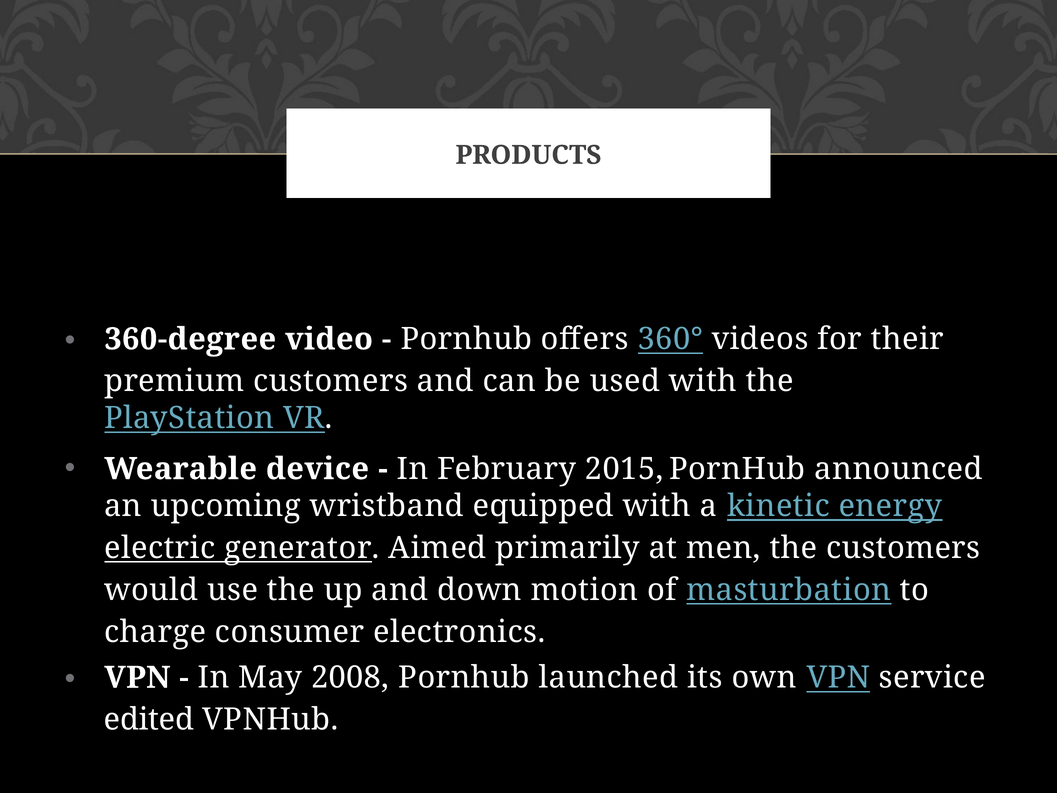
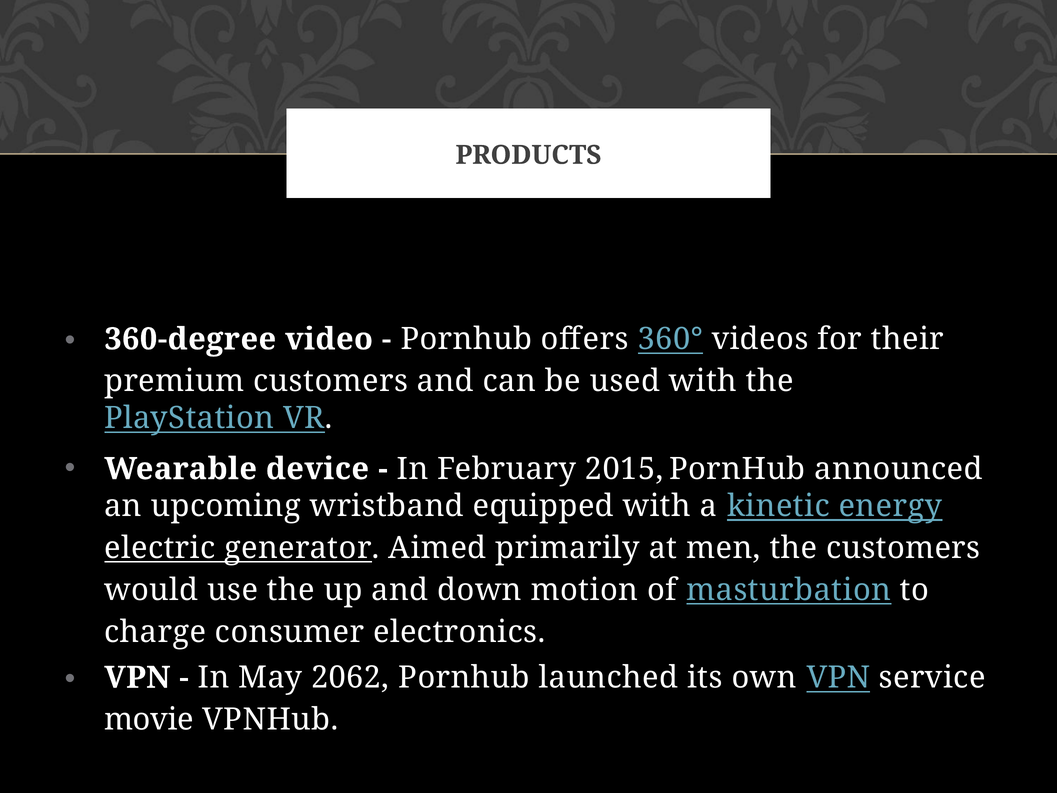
2008: 2008 -> 2062 (350, 677)
edited: edited -> movie (149, 719)
